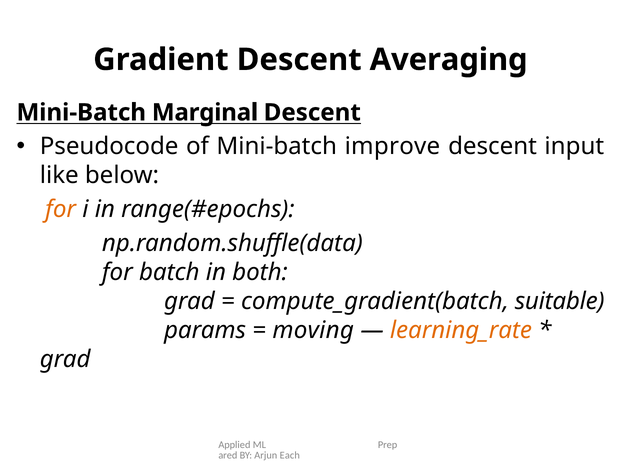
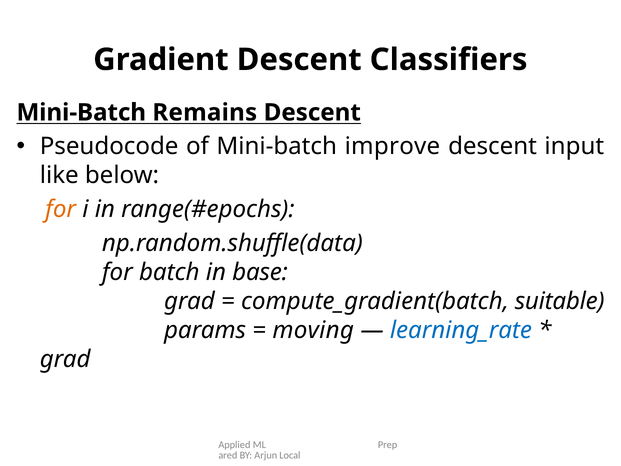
Averaging: Averaging -> Classifiers (449, 60)
Marginal: Marginal -> Remains (205, 112)
both: both -> base (260, 272)
learning_rate colour: orange -> blue (461, 330)
Each: Each -> Local (290, 455)
